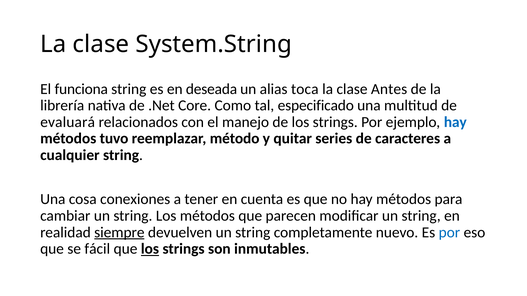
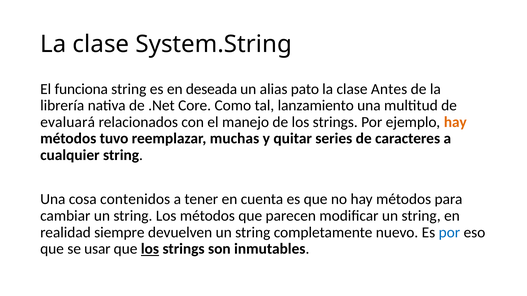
toca: toca -> pato (305, 89)
especificado: especificado -> lanzamiento (316, 106)
hay colour: blue -> orange (455, 122)
método: método -> muchas (235, 139)
conexiones: conexiones -> contenidos (135, 199)
siempre underline: present -> none (119, 233)
fácil: fácil -> usar (97, 249)
